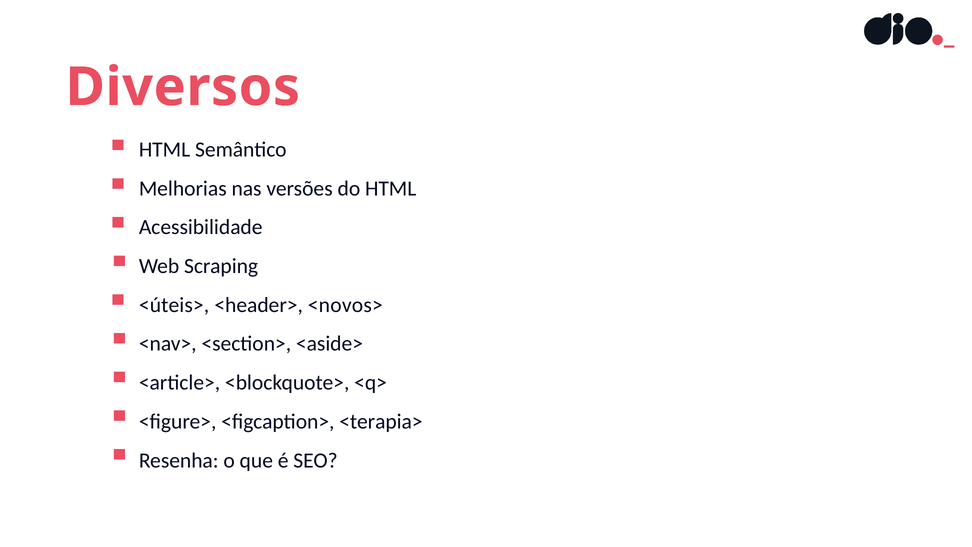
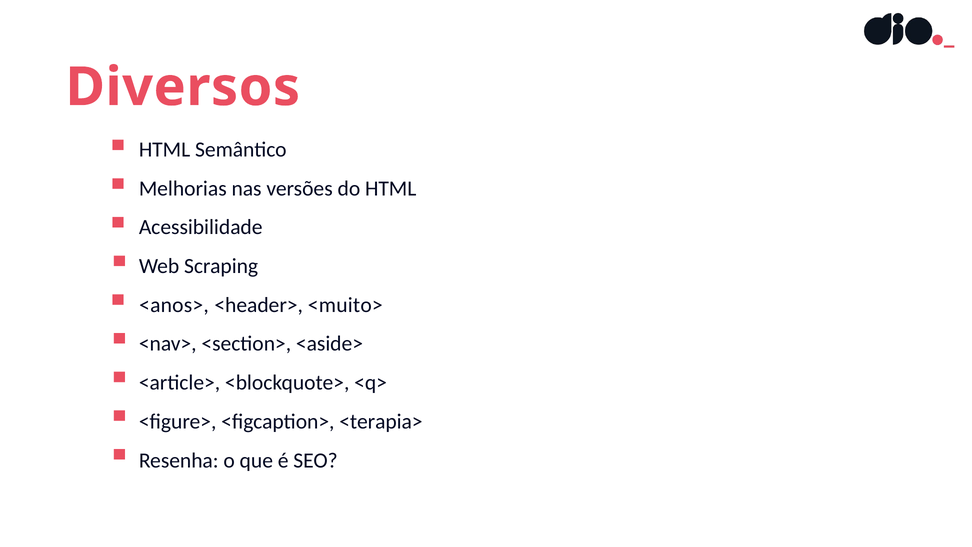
<úteis>: <úteis> -> <anos> (174, 305)
<novos>: <novos> -> <muito> (345, 305)
